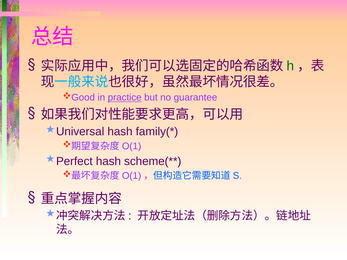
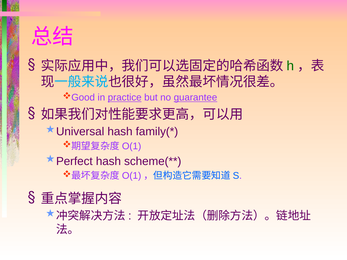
guarantee underline: none -> present (195, 98)
